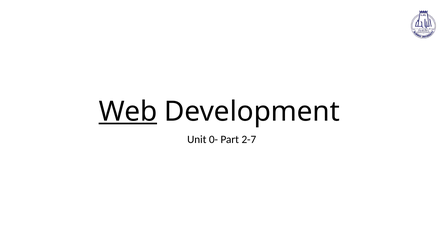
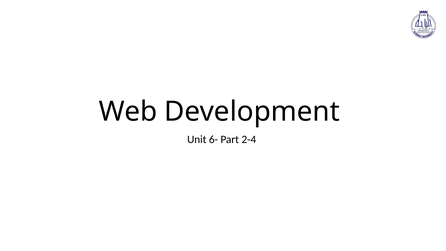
Web underline: present -> none (128, 111)
0-: 0- -> 6- (213, 139)
2-7: 2-7 -> 2-4 (249, 139)
